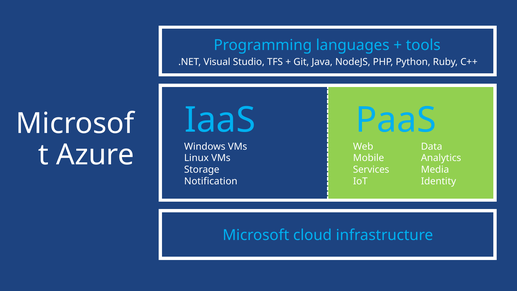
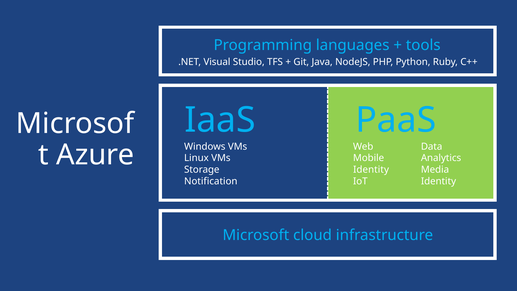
Services: Services -> Identity (371, 170)
